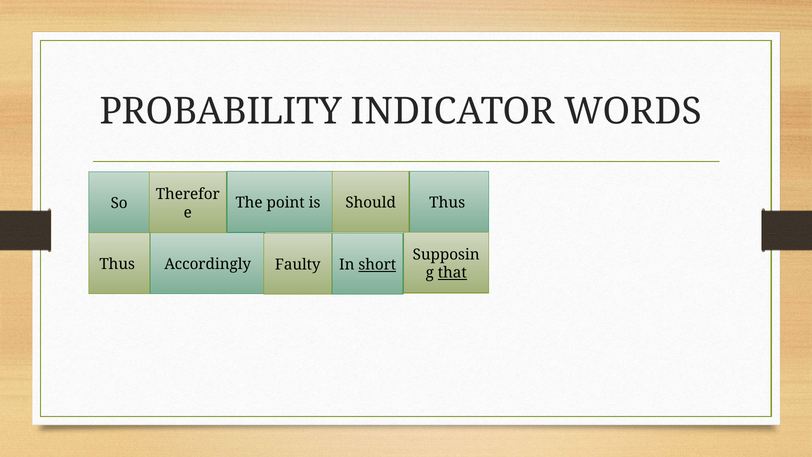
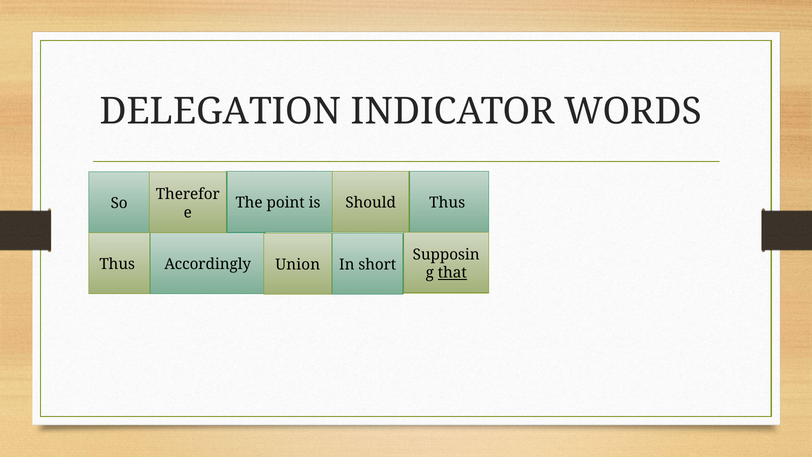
PROBABILITY: PROBABILITY -> DELEGATION (221, 111)
Faulty: Faulty -> Union (298, 265)
short underline: present -> none (377, 265)
